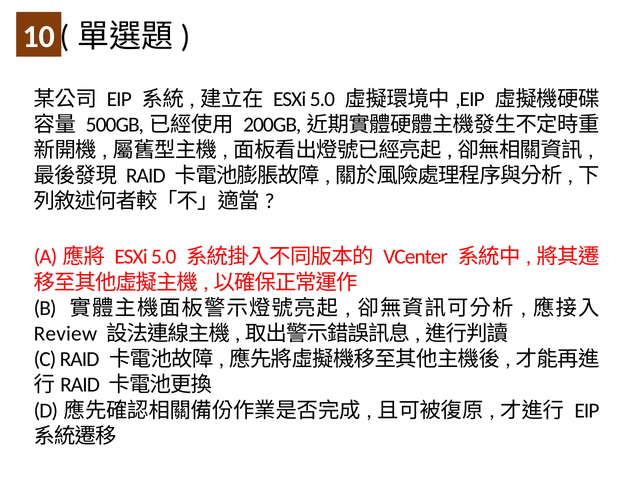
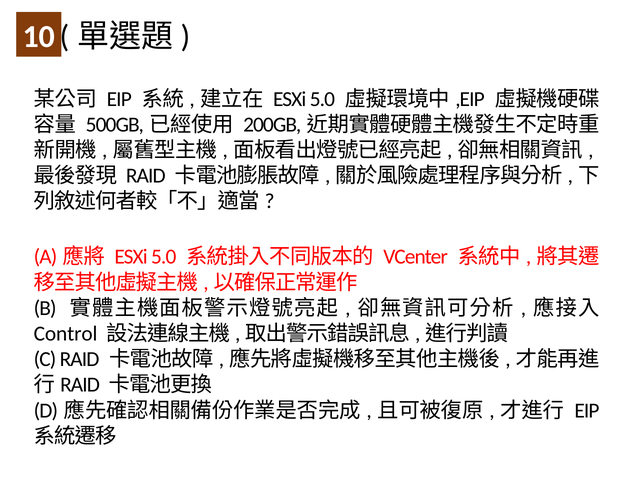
Review: Review -> Control (66, 334)
